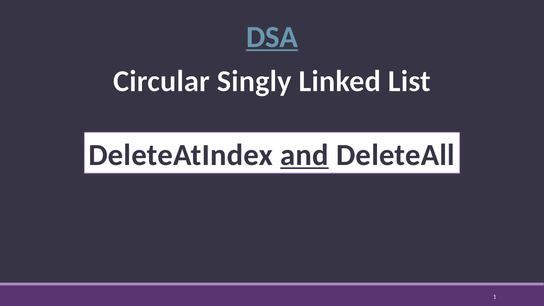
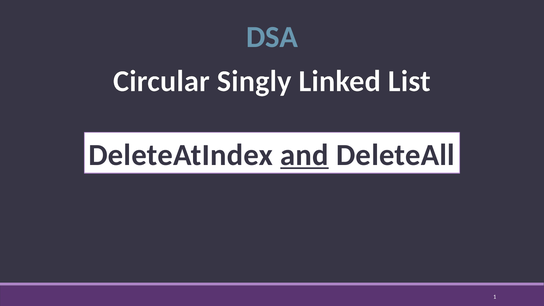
DSA underline: present -> none (272, 37)
